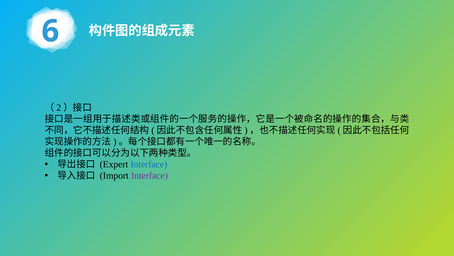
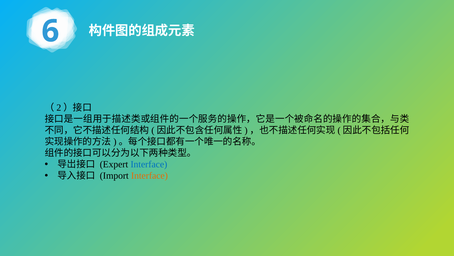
Interface colour: purple -> orange (149, 175)
